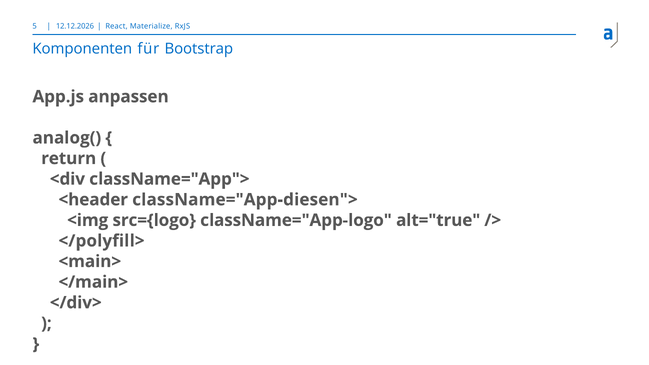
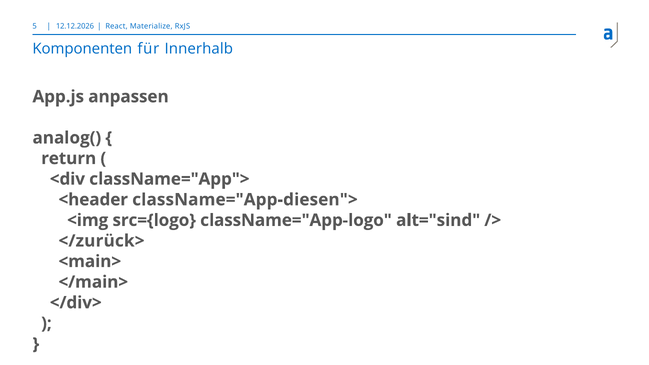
Bootstrap: Bootstrap -> Innerhalb (199, 49)
alt="true: alt="true -> alt="sind (438, 220)
</polyfill>: </polyfill> -> </zurück> (101, 241)
